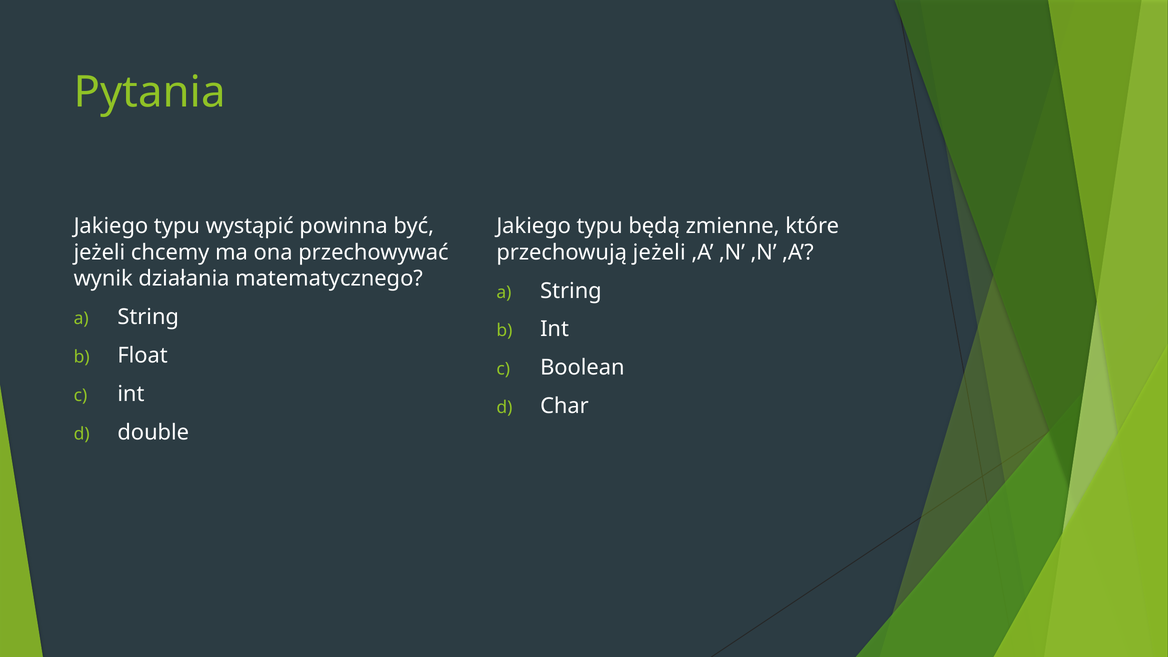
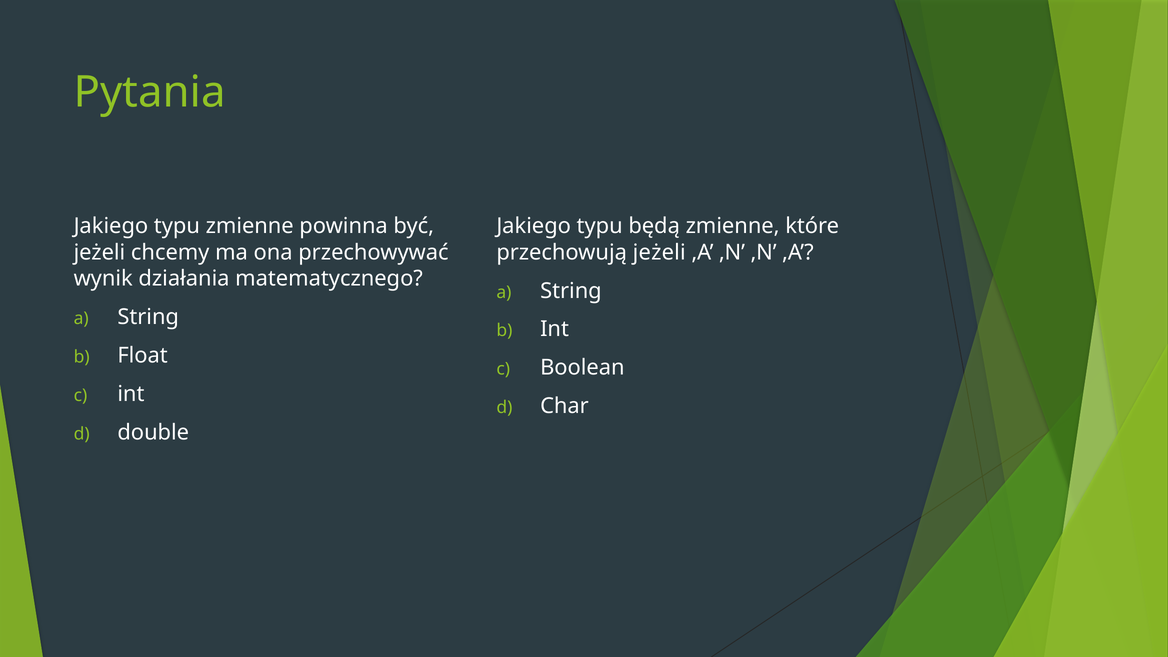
typu wystąpić: wystąpić -> zmienne (250, 226)
